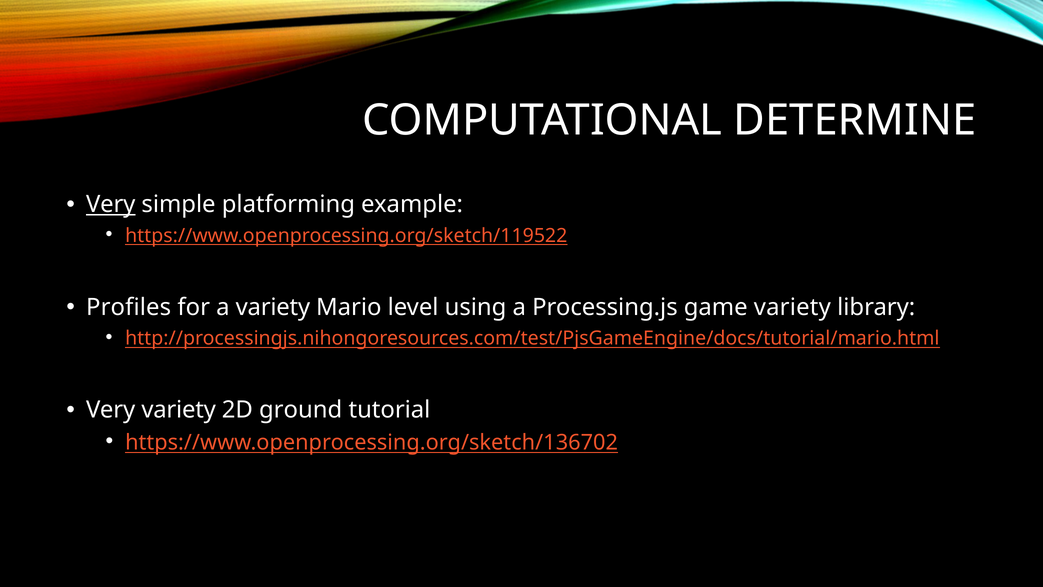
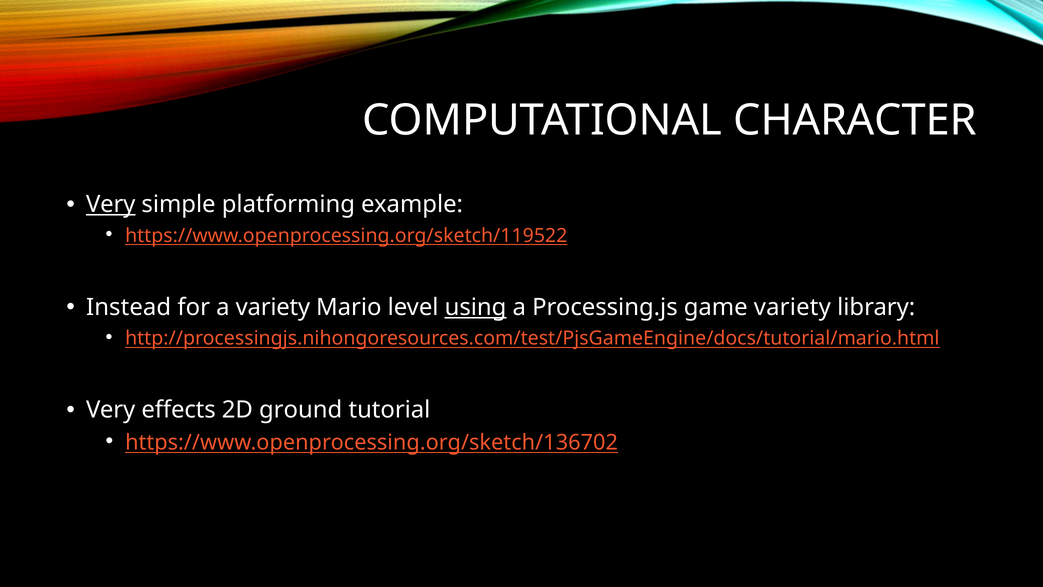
DETERMINE: DETERMINE -> CHARACTER (855, 120)
Profiles: Profiles -> Instead (129, 307)
using underline: none -> present (476, 307)
Very variety: variety -> effects (179, 410)
